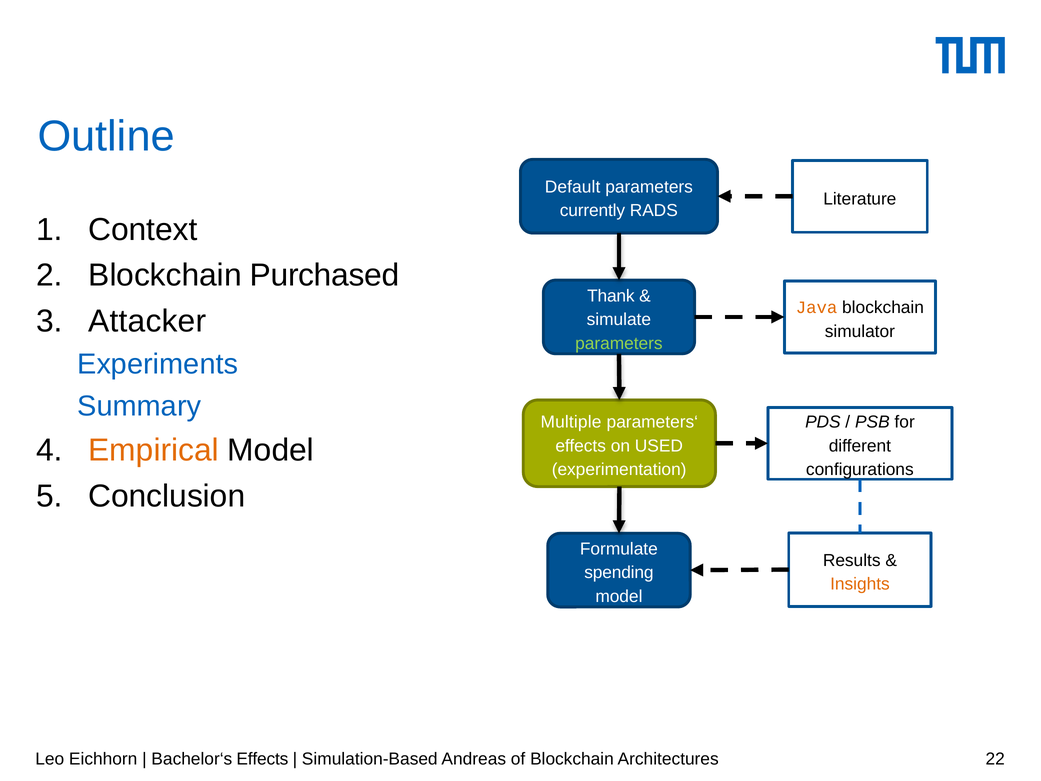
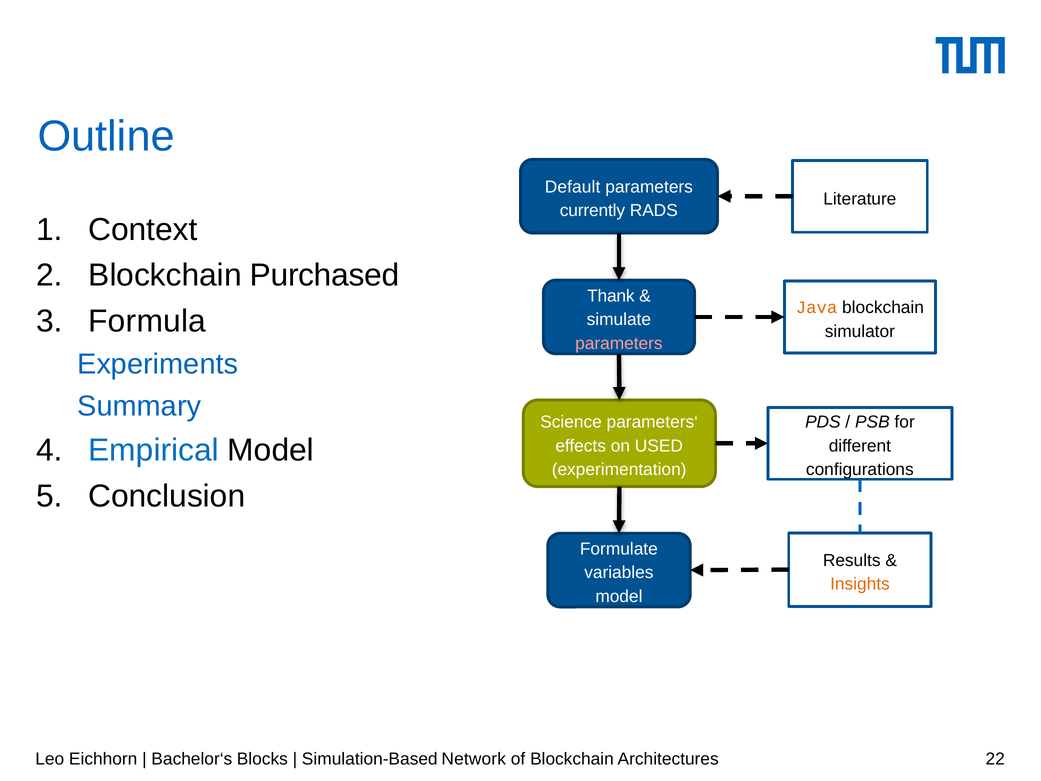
Attacker: Attacker -> Formula (147, 321)
parameters colour: light green -> pink (619, 343)
Multiple: Multiple -> Science (571, 422)
Empirical colour: orange -> blue (154, 450)
spending: spending -> variables (619, 573)
Bachelor‘s Effects: Effects -> Blocks (262, 759)
Andreas: Andreas -> Network (474, 759)
